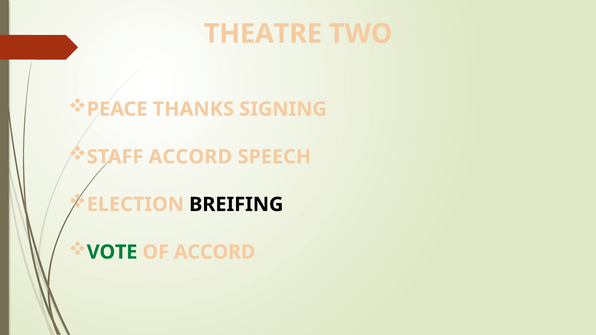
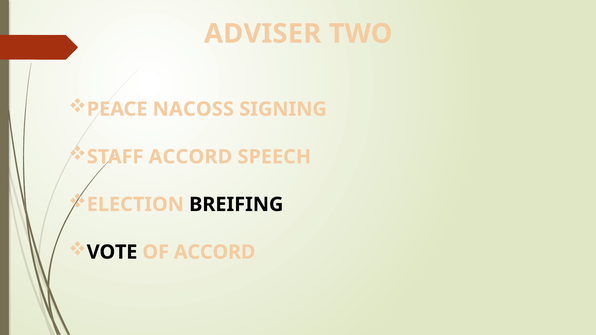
THEATRE: THEATRE -> ADVISER (263, 34)
THANKS: THANKS -> NACOSS (193, 109)
VOTE colour: green -> black (112, 252)
